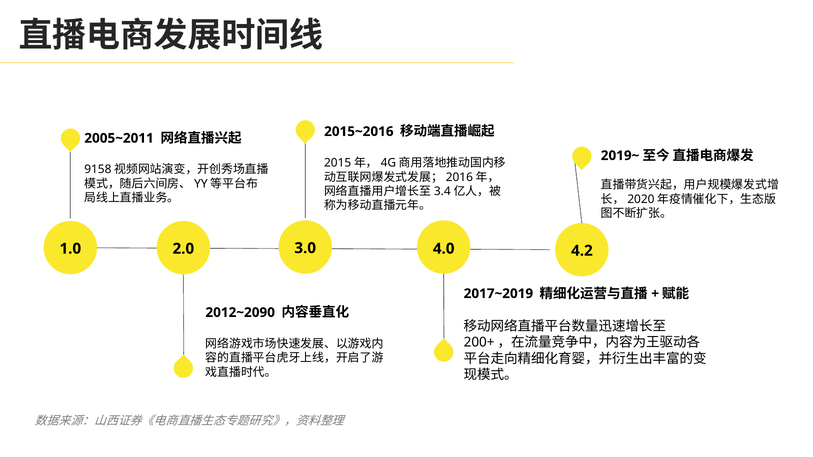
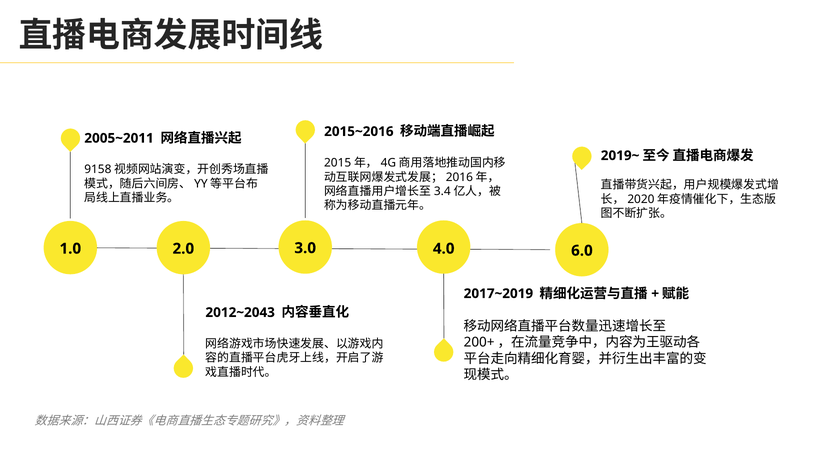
4.2: 4.2 -> 6.0 (582, 251)
2012~2090: 2012~2090 -> 2012~2043 (240, 313)
